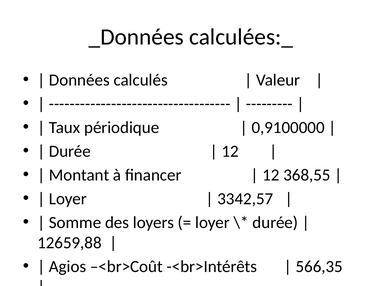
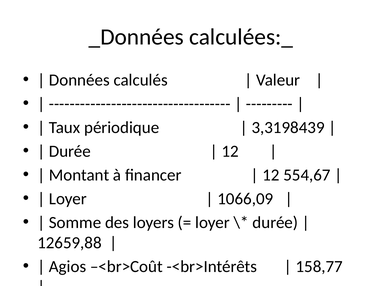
0,9100000: 0,9100000 -> 3,3198439 (288, 128)
368,55: 368,55 -> 554,67 (307, 175)
3342,57: 3342,57 -> 1066,09 (245, 199)
566,35: 566,35 -> 158,77 (319, 267)
